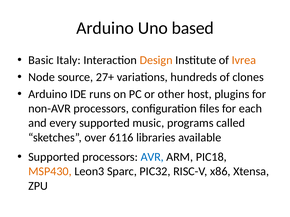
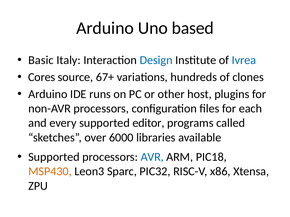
Design colour: orange -> blue (156, 60)
Ivrea colour: orange -> blue (244, 60)
Node: Node -> Cores (42, 77)
27+: 27+ -> 67+ (105, 77)
music: music -> editor (148, 123)
6116: 6116 -> 6000 (121, 138)
